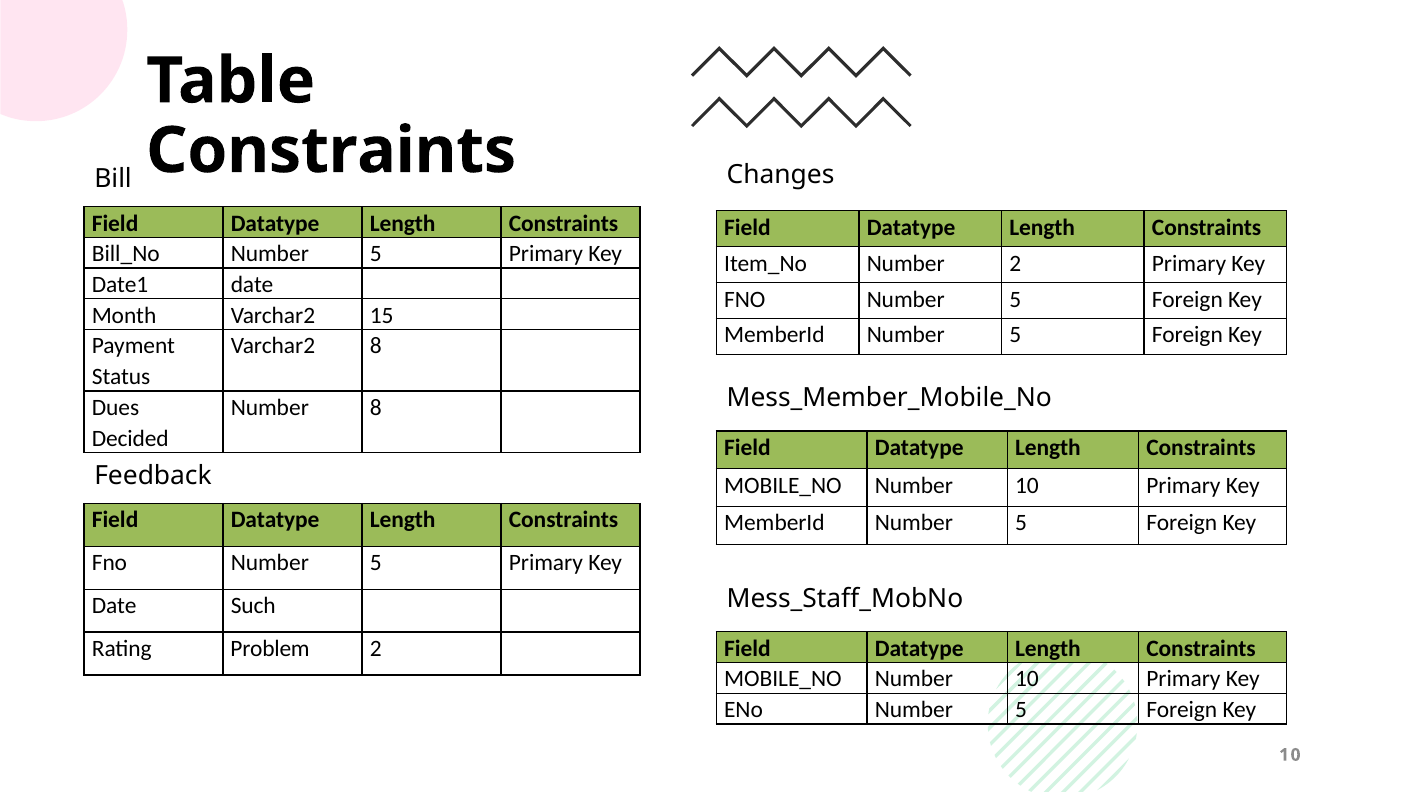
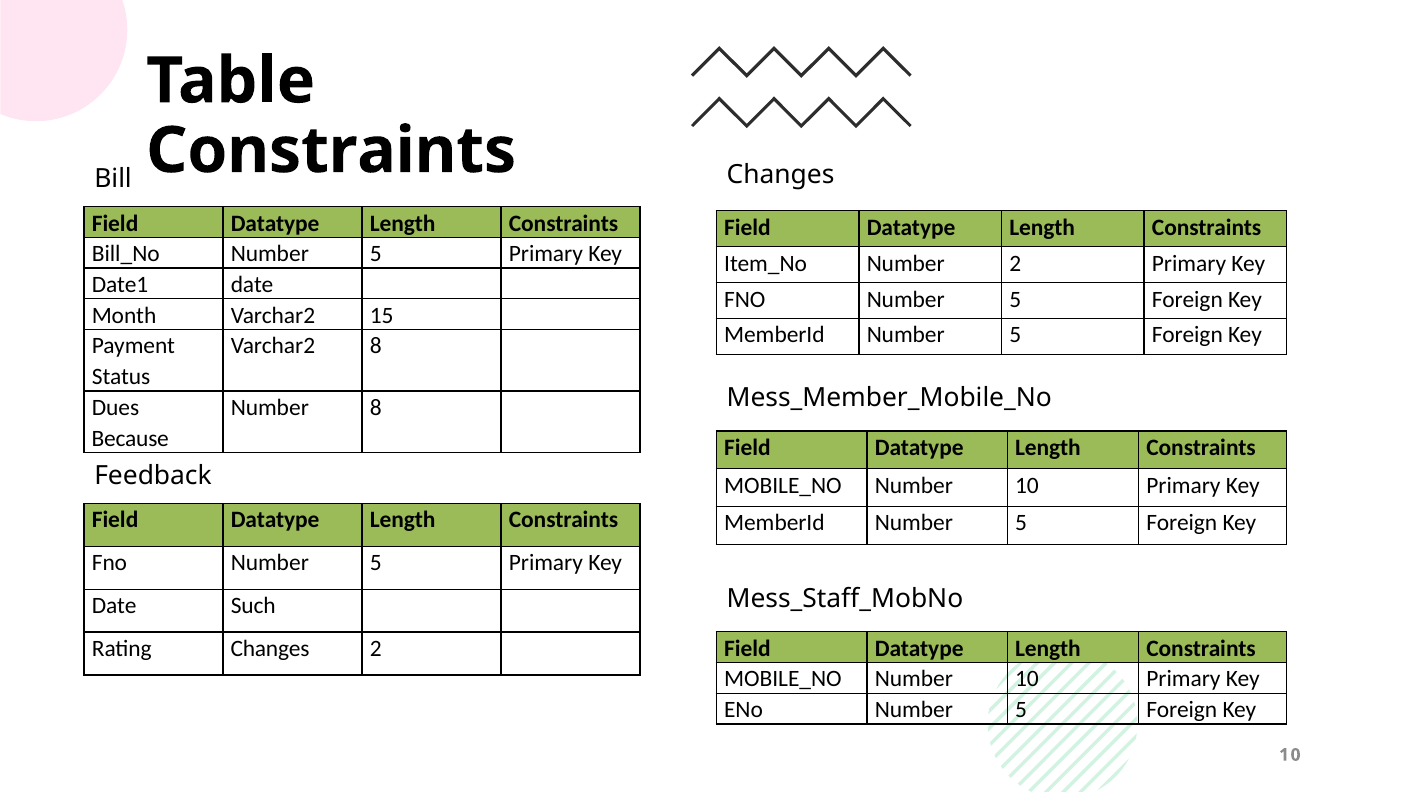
Decided: Decided -> Because (130, 438)
Rating Problem: Problem -> Changes (270, 649)
